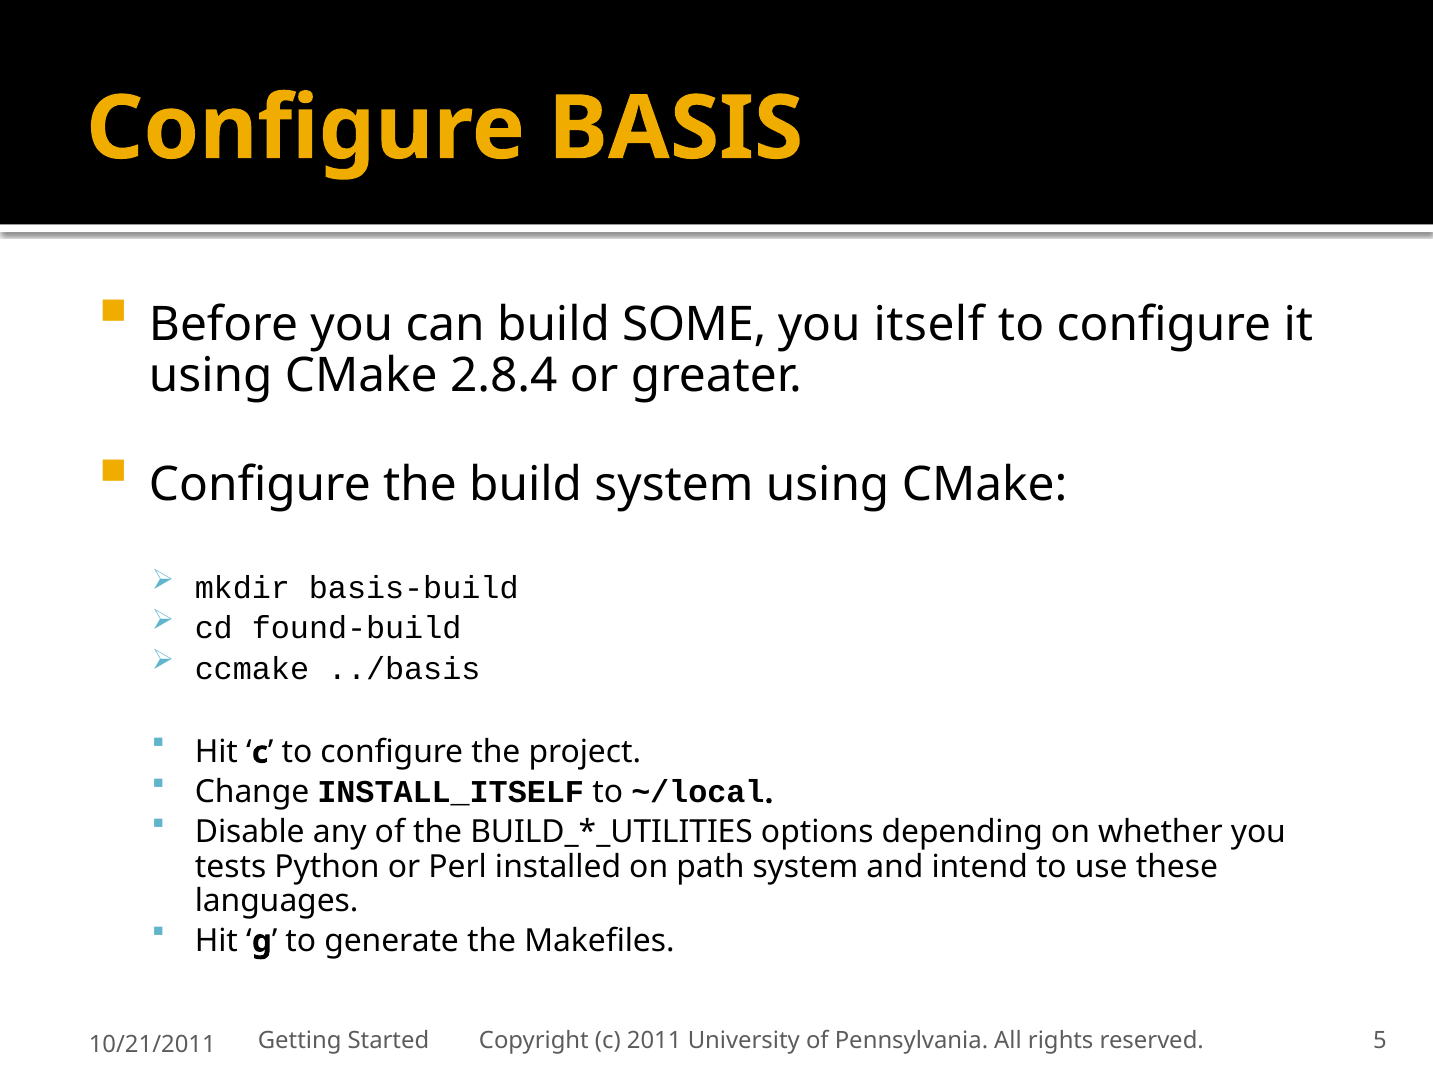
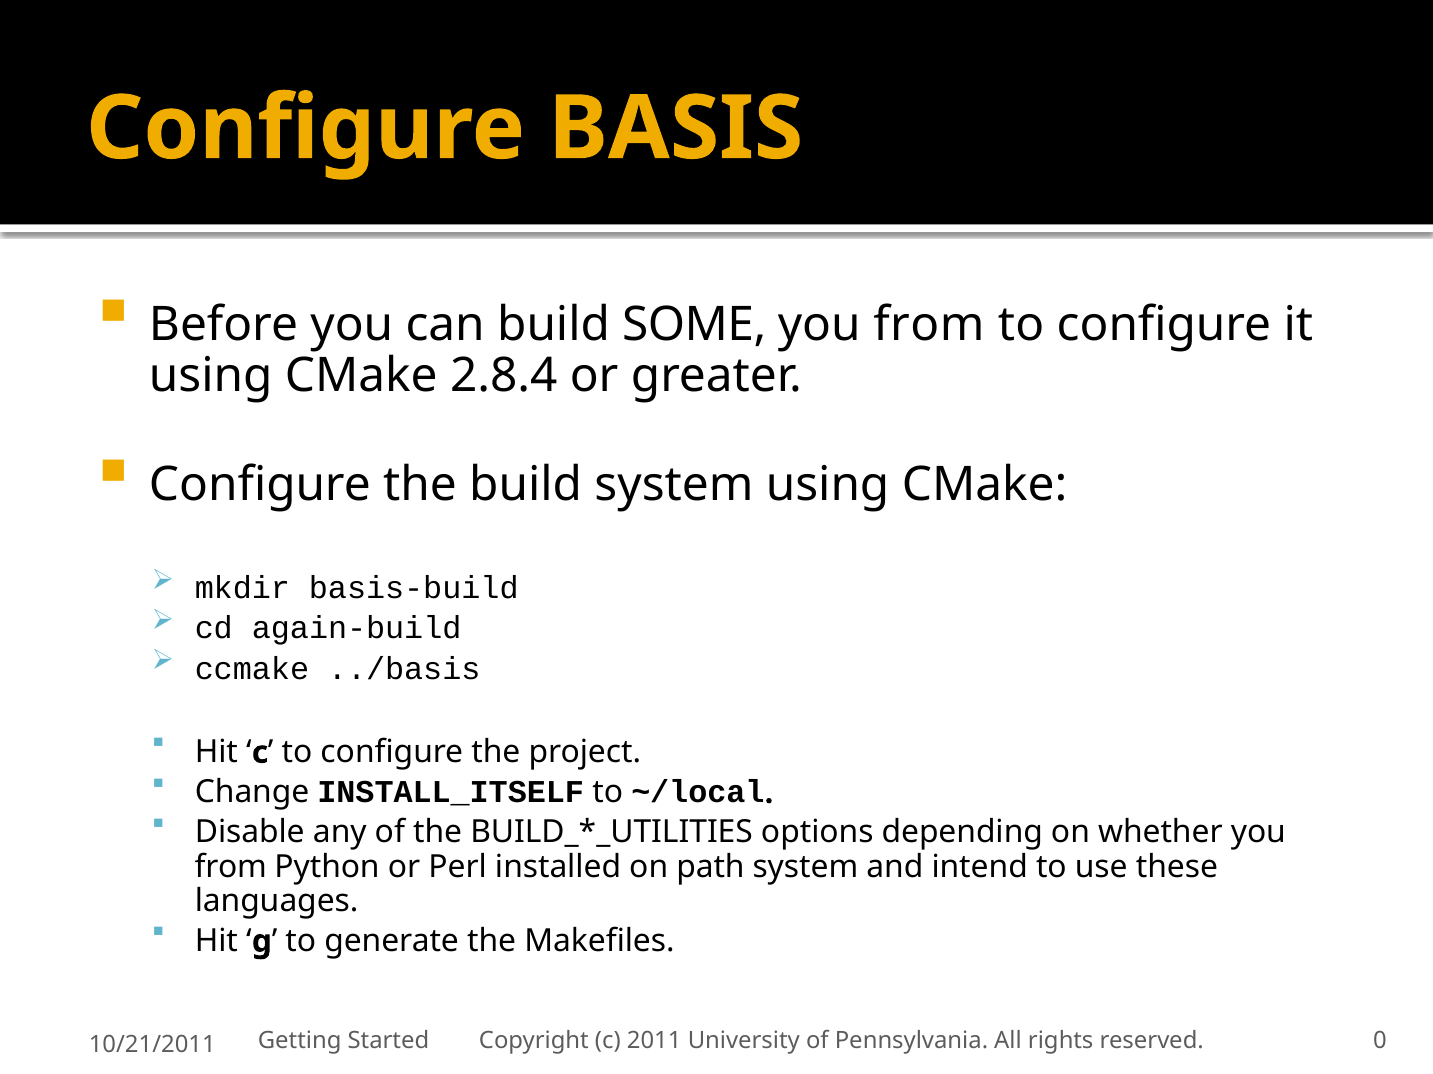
itself: itself -> from (929, 325)
found-build: found-build -> again-build (357, 629)
tests: tests -> from (231, 867)
5: 5 -> 0 (1380, 1041)
